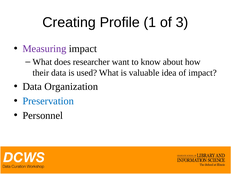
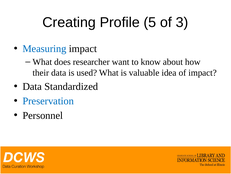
1: 1 -> 5 (150, 22)
Measuring colour: purple -> blue (44, 48)
Organization: Organization -> Standardized (71, 86)
